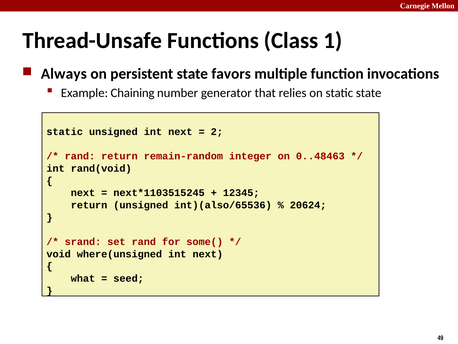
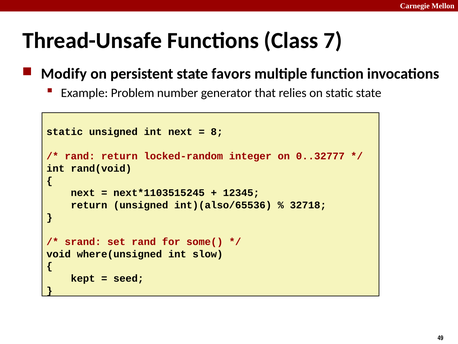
1: 1 -> 7 (333, 41)
Always: Always -> Modify (64, 74)
Chaining: Chaining -> Problem (133, 93)
2: 2 -> 8 (217, 132)
remain-random: remain-random -> locked-random (183, 156)
0..48463: 0..48463 -> 0..32777 (320, 156)
20624: 20624 -> 32718 (308, 205)
next: next -> slow (208, 254)
what: what -> kept (83, 278)
